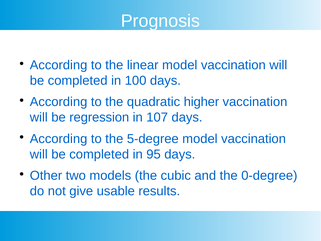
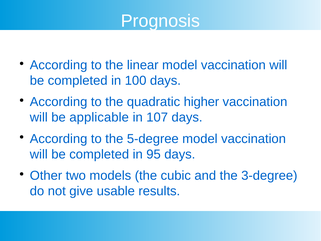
regression: regression -> applicable (99, 117)
0-degree: 0-degree -> 3-degree (269, 175)
